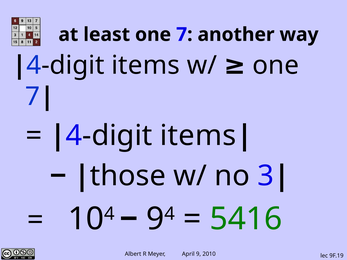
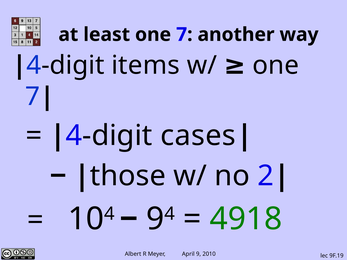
items: items -> cases (198, 136)
3: 3 -> 2 (266, 176)
5416: 5416 -> 4918 (246, 219)
